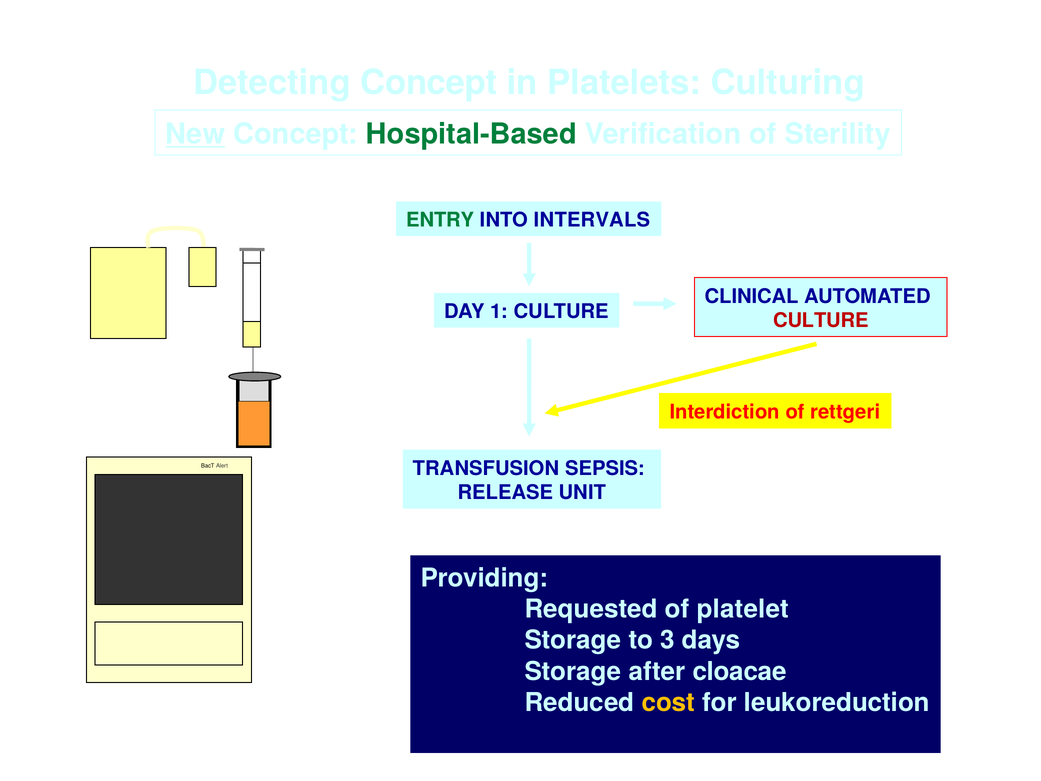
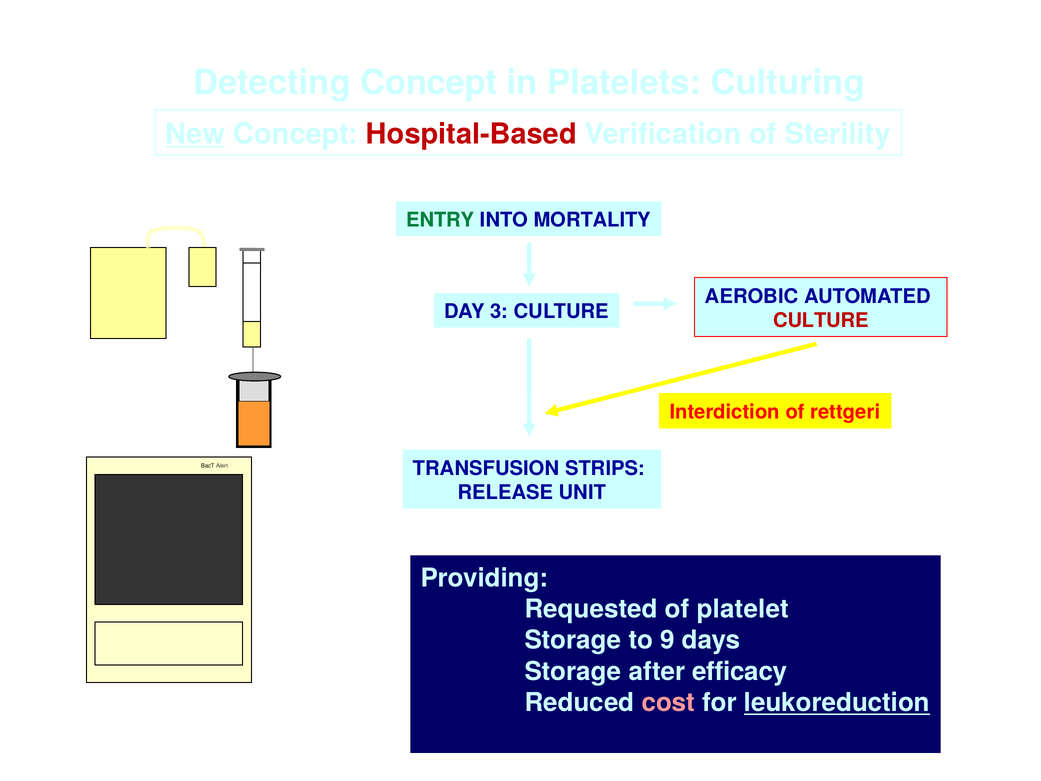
Hospital-Based colour: green -> red (471, 134)
INTERVALS: INTERVALS -> MORTALITY (592, 220)
CLINICAL: CLINICAL -> AEROBIC (752, 296)
1: 1 -> 3 (499, 312)
SEPSIS: SEPSIS -> STRIPS (605, 468)
3: 3 -> 9 (667, 640)
cloacae: cloacae -> efficacy (740, 671)
cost colour: yellow -> pink (668, 703)
leukoreduction underline: none -> present (837, 703)
